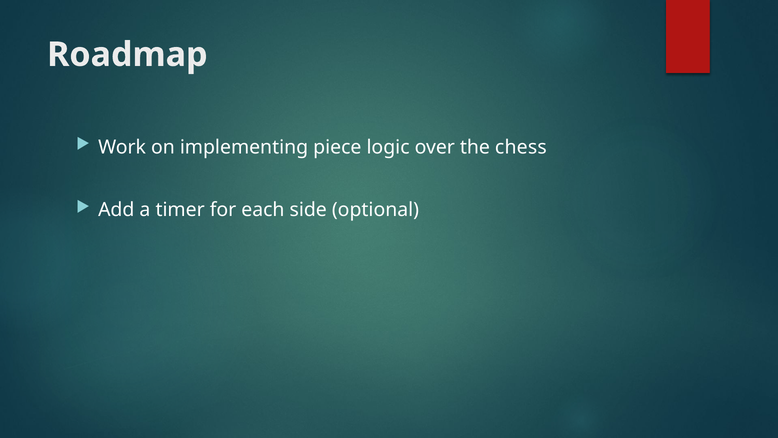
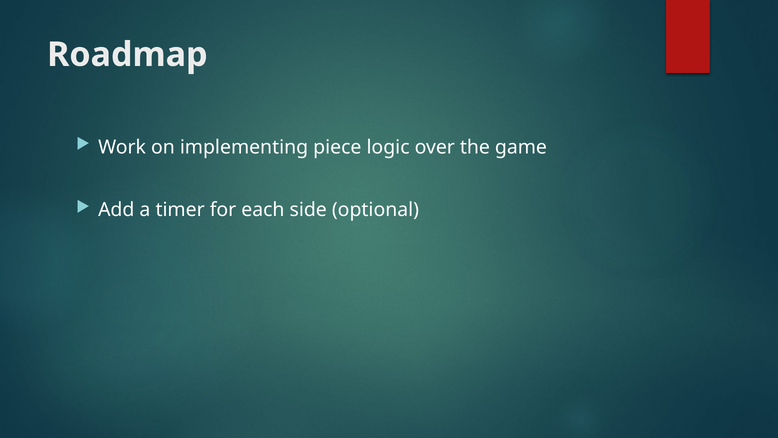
chess: chess -> game (521, 147)
